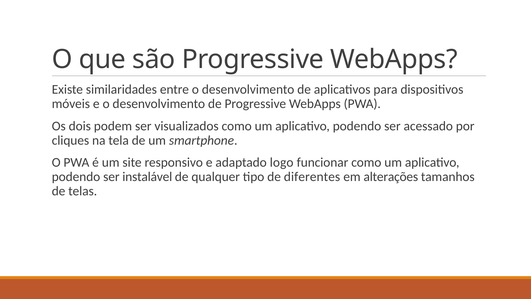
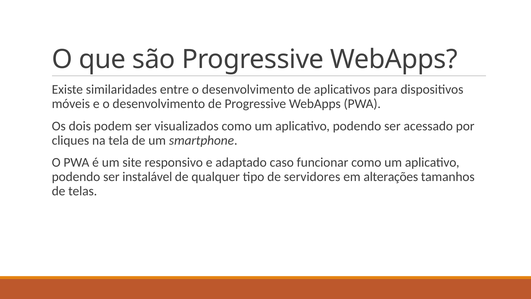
logo: logo -> caso (282, 162)
diferentes: diferentes -> servidores (312, 177)
